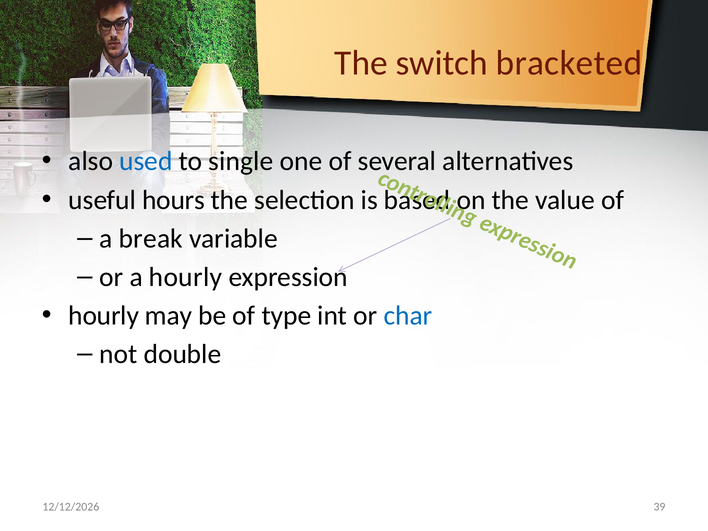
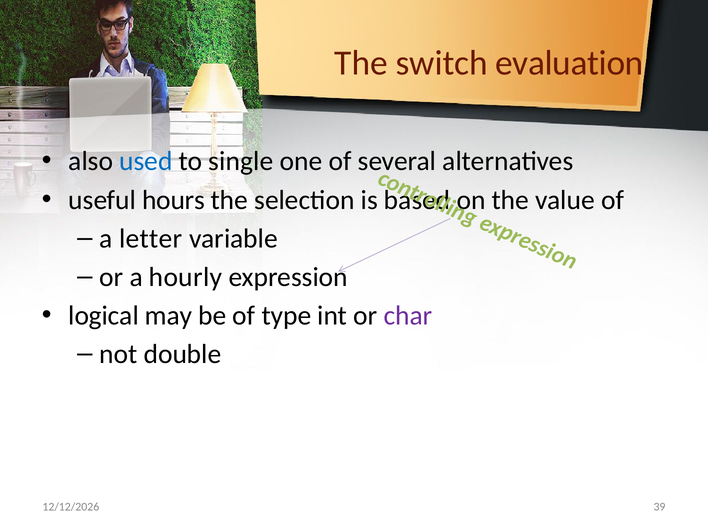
bracketed: bracketed -> evaluation (569, 63)
break: break -> letter (151, 239)
hourly: hourly -> logical (104, 316)
char colour: blue -> purple (408, 316)
